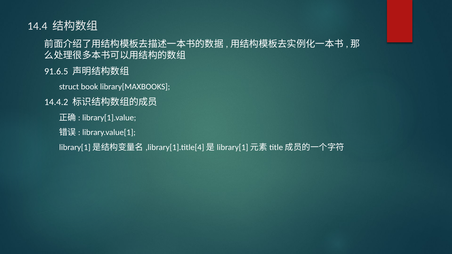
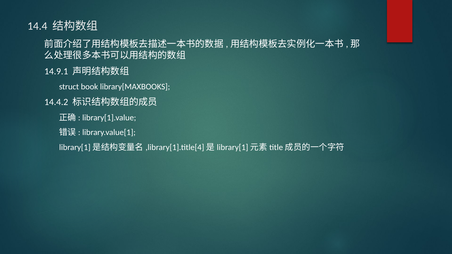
91.6.5: 91.6.5 -> 14.9.1 (56, 71)
